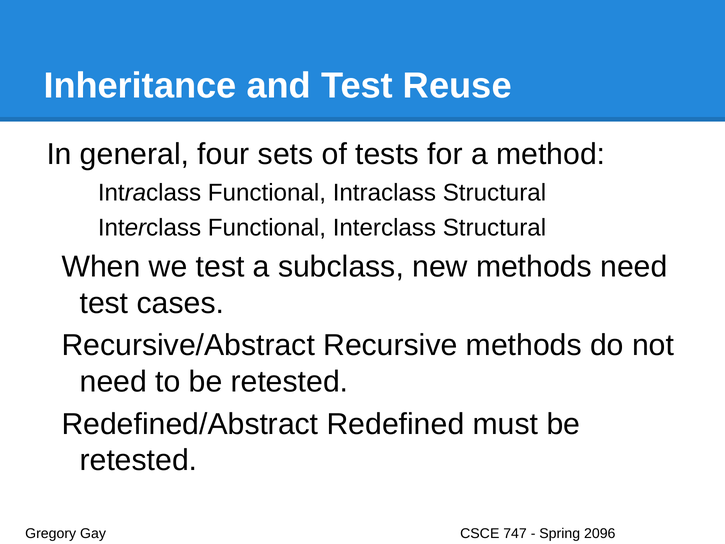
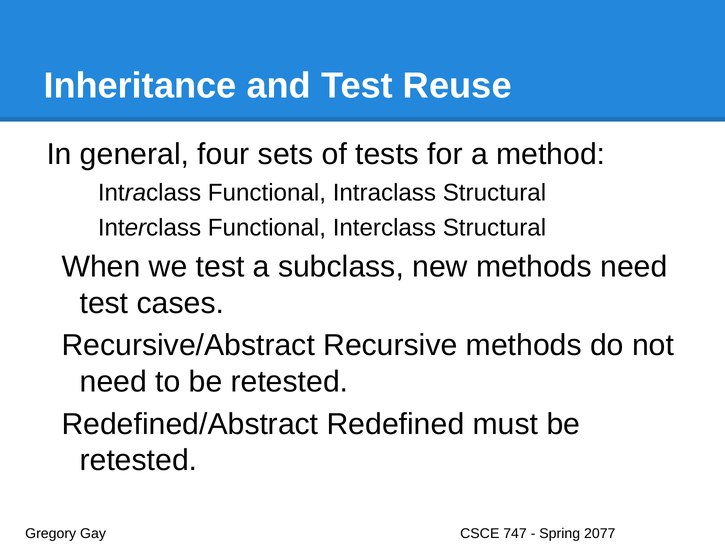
2096: 2096 -> 2077 (600, 533)
